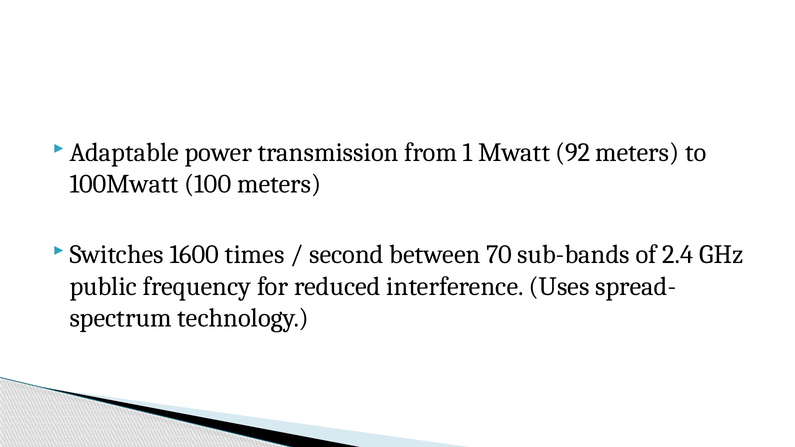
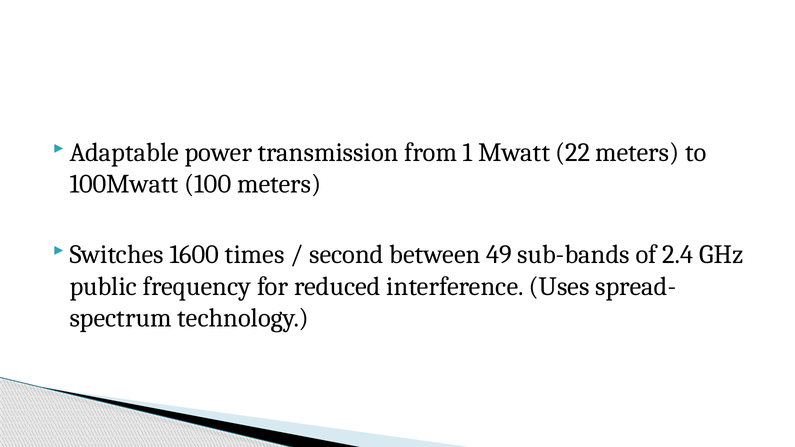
92: 92 -> 22 (573, 152)
70: 70 -> 49 (499, 255)
